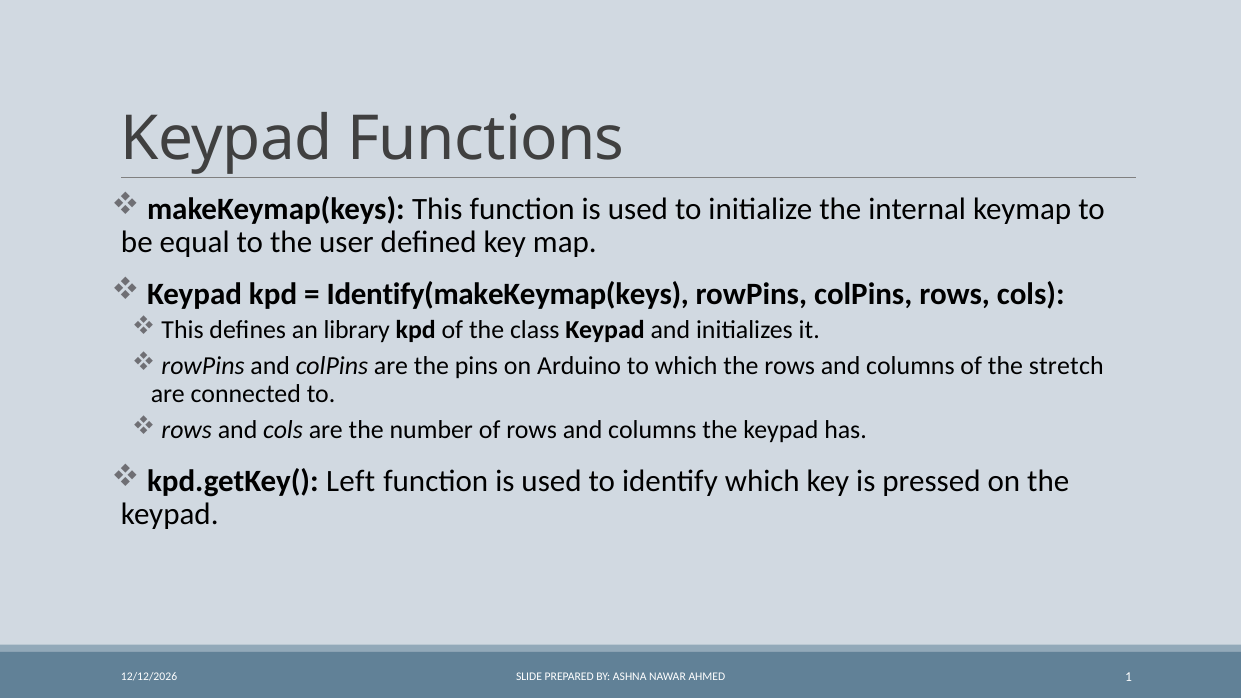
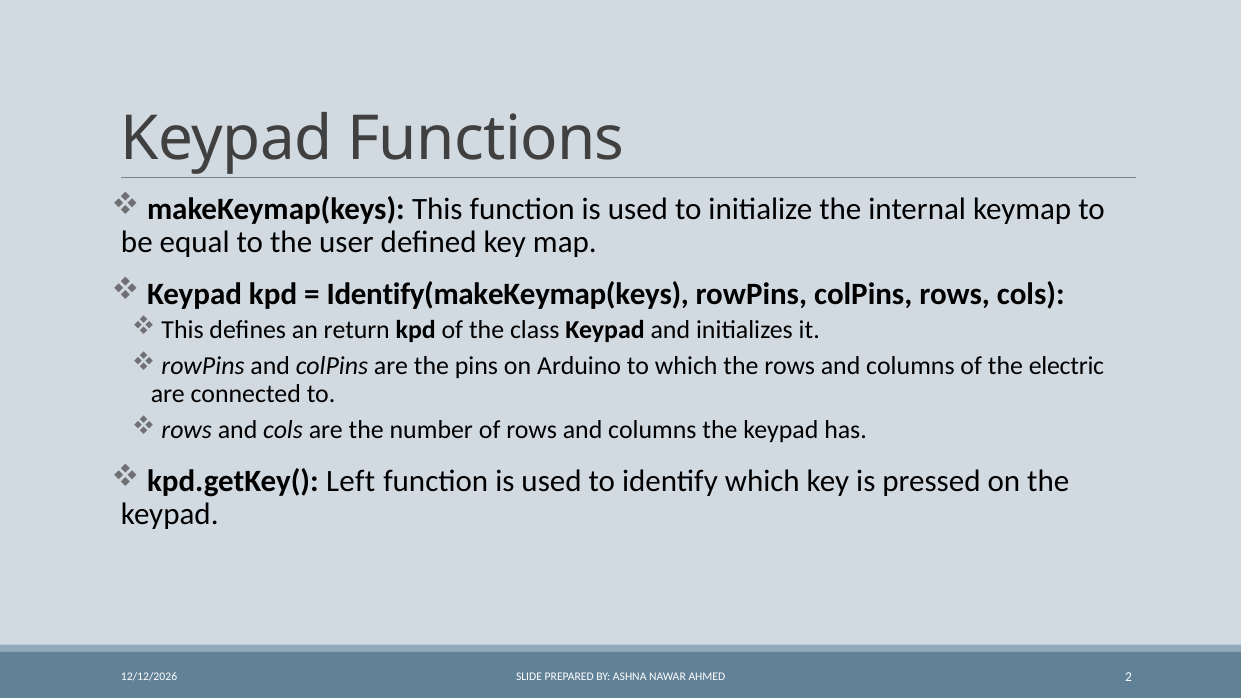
library: library -> return (357, 330)
stretch: stretch -> electric (1066, 366)
1: 1 -> 2 (1129, 677)
